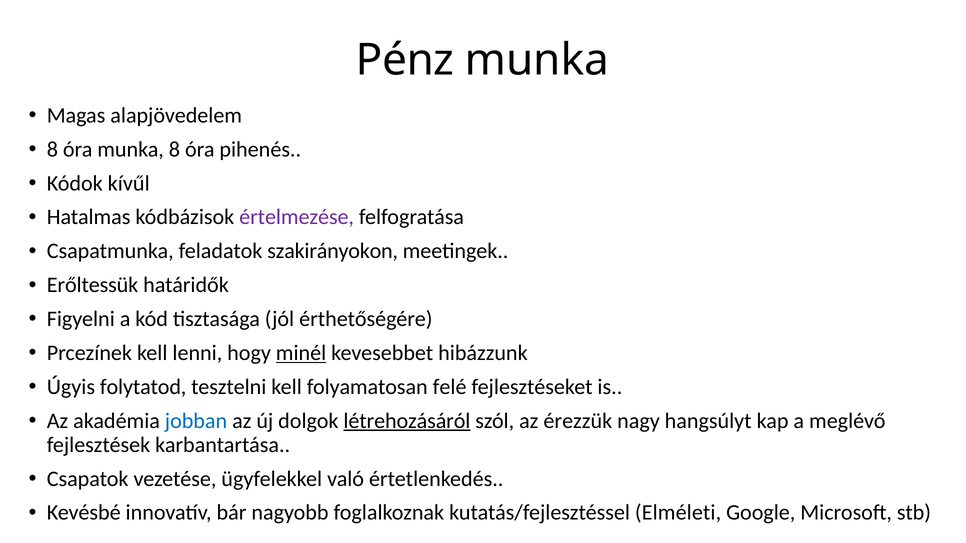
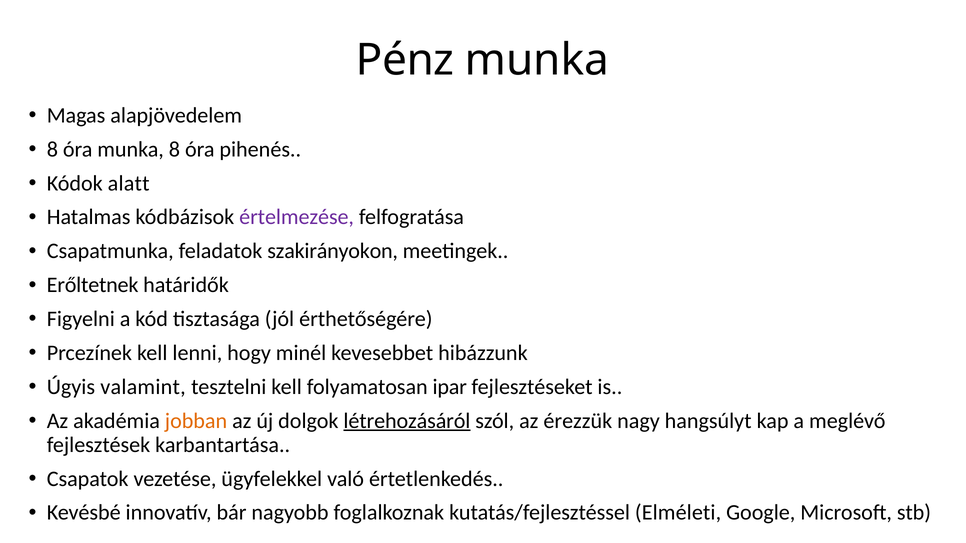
kívűl: kívűl -> alatt (129, 183)
Erőltessük: Erőltessük -> Erőltetnek (93, 285)
minél underline: present -> none (301, 353)
folytatod: folytatod -> valamint (143, 387)
felé: felé -> ipar (450, 387)
jobban colour: blue -> orange (196, 421)
